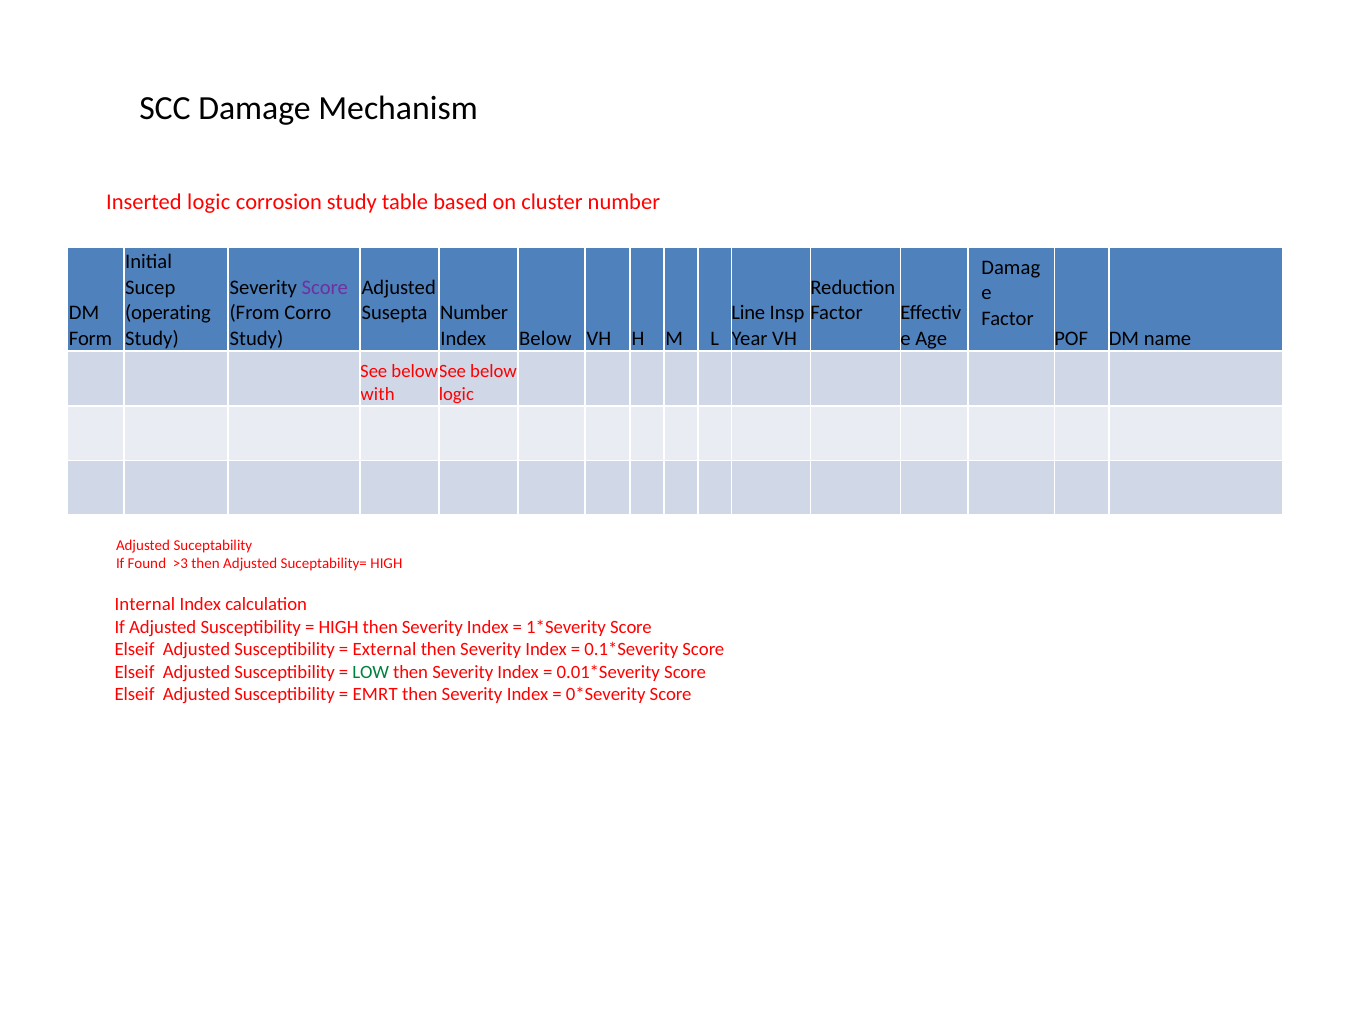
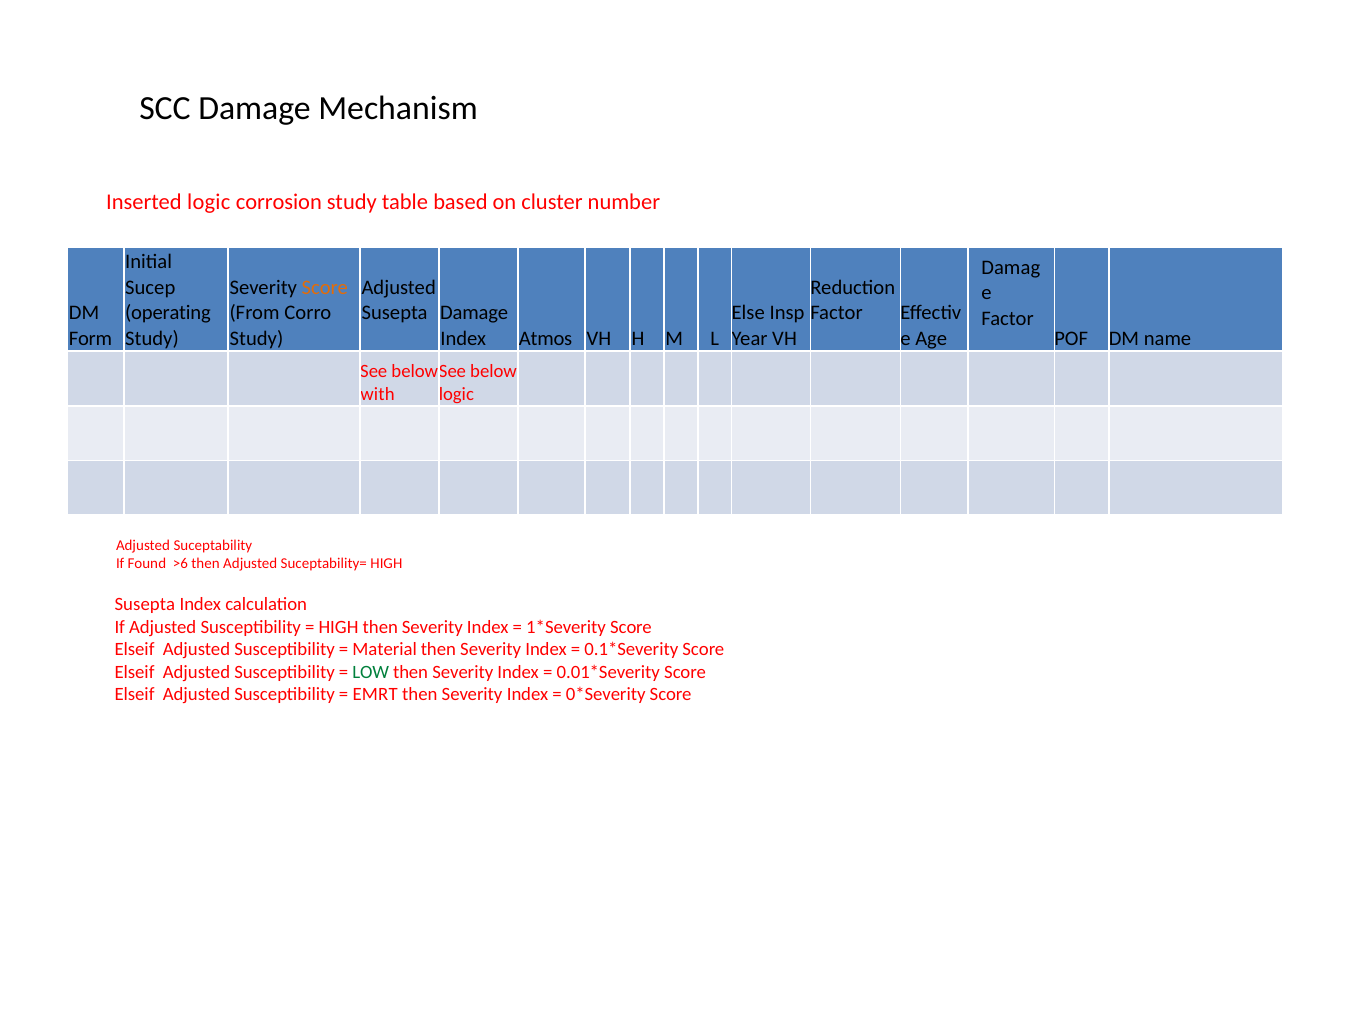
Score colour: purple -> orange (325, 288)
Susepta Number: Number -> Damage (474, 313)
Line: Line -> Else (748, 313)
Index Below: Below -> Atmos (546, 339)
>3: >3 -> >6 (180, 564)
Internal: Internal -> Susepta (145, 605)
External: External -> Material (385, 650)
